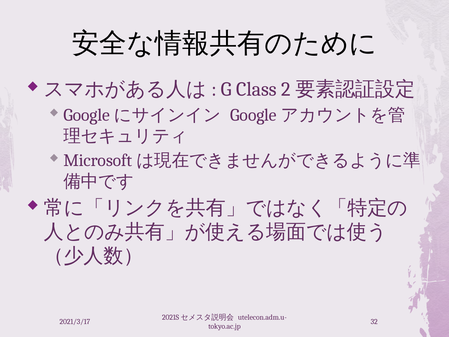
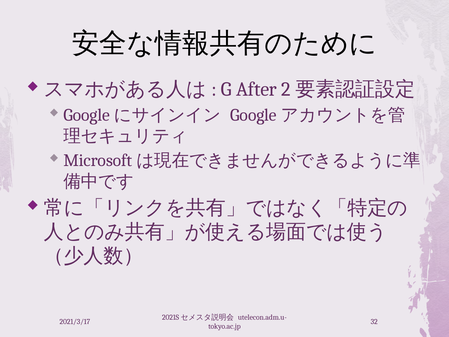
Class: Class -> After (257, 89)
